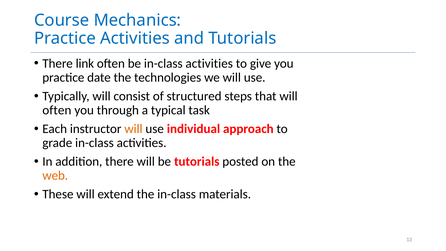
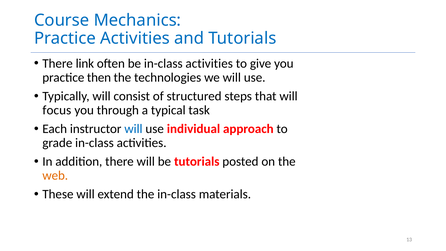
date: date -> then (99, 78)
often: often -> focus (57, 110)
will colour: orange -> blue (133, 129)
